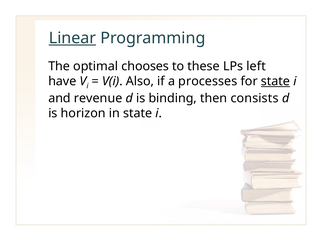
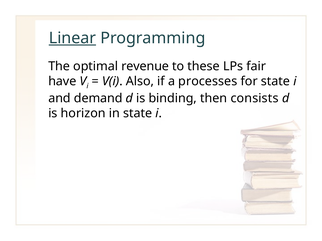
chooses: chooses -> revenue (145, 66)
left: left -> fair (256, 66)
state underline: present -> none (275, 81)
revenue: revenue -> demand (98, 98)
